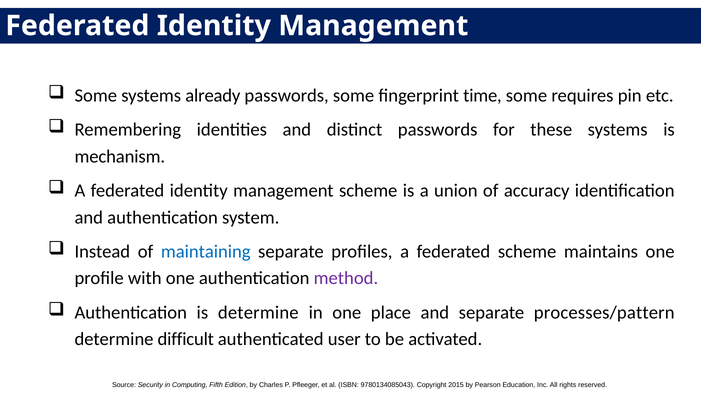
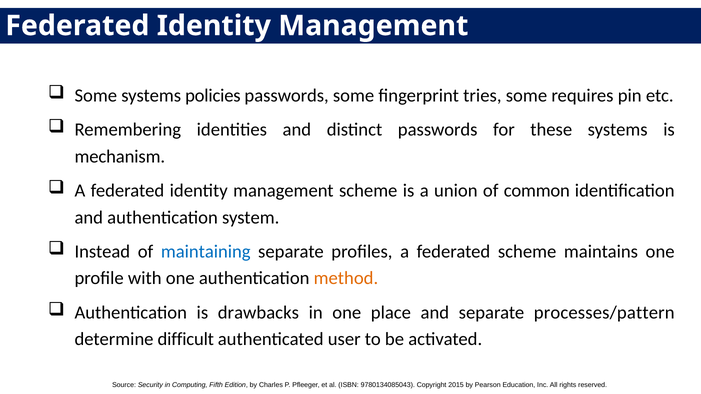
already: already -> policies (213, 96)
time: time -> tries (482, 96)
accuracy: accuracy -> common (537, 191)
method colour: purple -> orange (346, 279)
is determine: determine -> drawbacks (258, 313)
